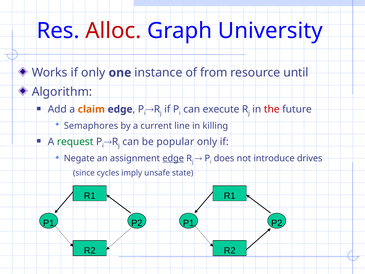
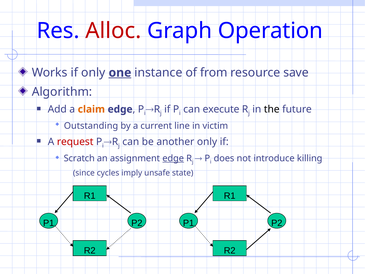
University: University -> Operation (270, 31)
one underline: none -> present (120, 73)
until: until -> save (296, 73)
the colour: red -> black (272, 109)
Semaphores: Semaphores -> Outstanding (91, 126)
killing: killing -> victim (215, 126)
request colour: green -> red (75, 142)
popular: popular -> another (175, 142)
Negate: Negate -> Scratch (79, 158)
drives: drives -> killing (310, 158)
